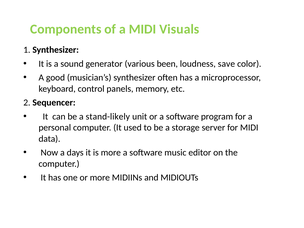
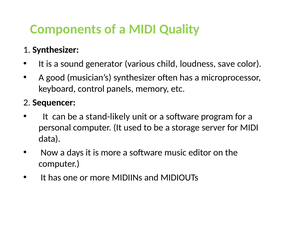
Visuals: Visuals -> Quality (179, 29)
been: been -> child (167, 64)
